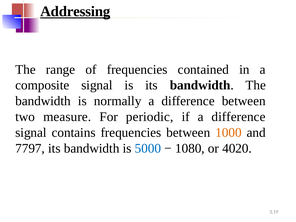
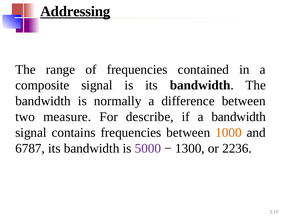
periodic: periodic -> describe (150, 117)
if a difference: difference -> bandwidth (239, 117)
7797: 7797 -> 6787 (30, 148)
5000 colour: blue -> purple (148, 148)
1080: 1080 -> 1300 (190, 148)
4020: 4020 -> 2236 (237, 148)
